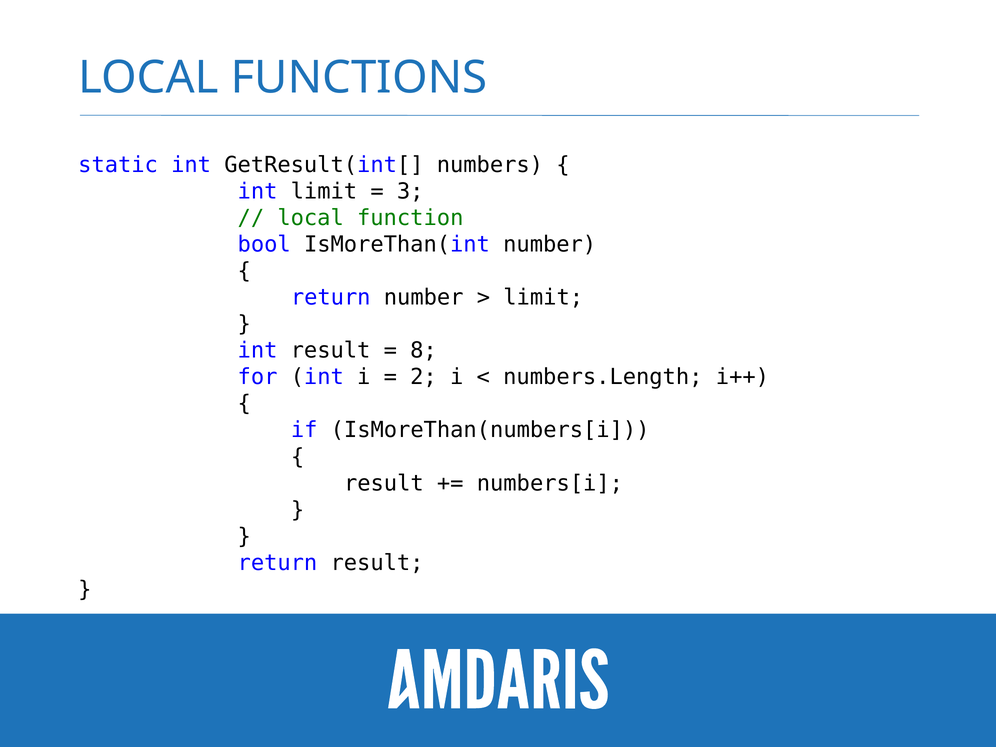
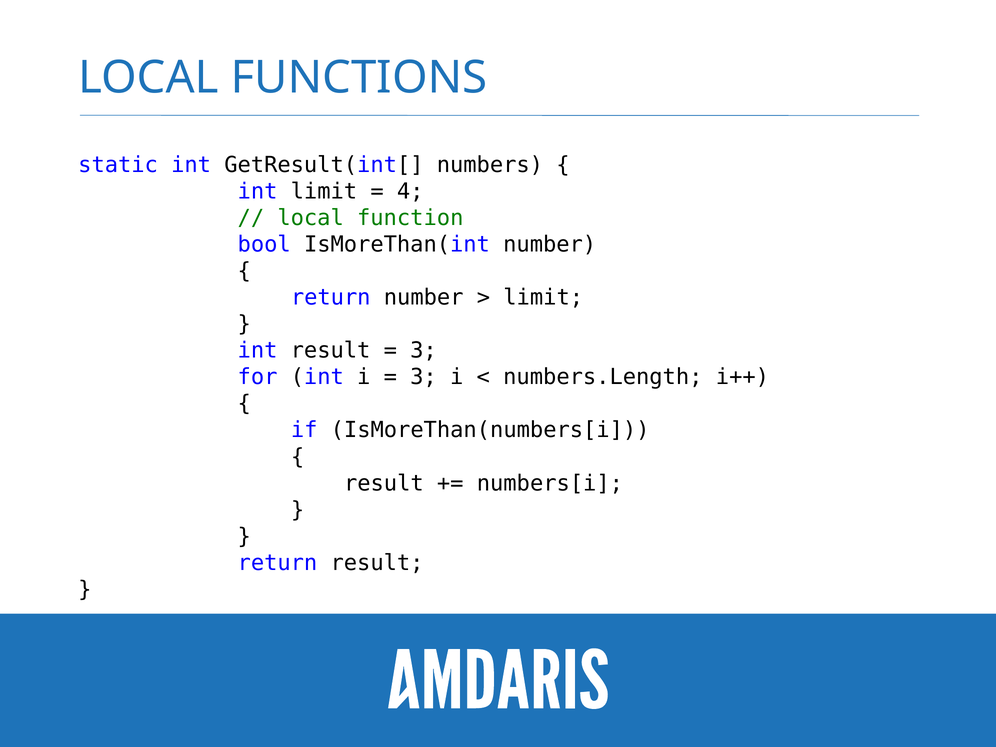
3: 3 -> 4 (410, 191)
8: 8 -> 3 (424, 351)
2: 2 -> 3 (423, 377)
